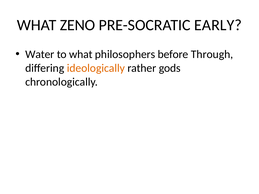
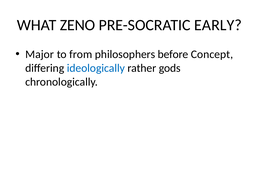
Water: Water -> Major (40, 54)
to what: what -> from (81, 54)
Through: Through -> Concept (212, 54)
ideologically colour: orange -> blue (96, 68)
